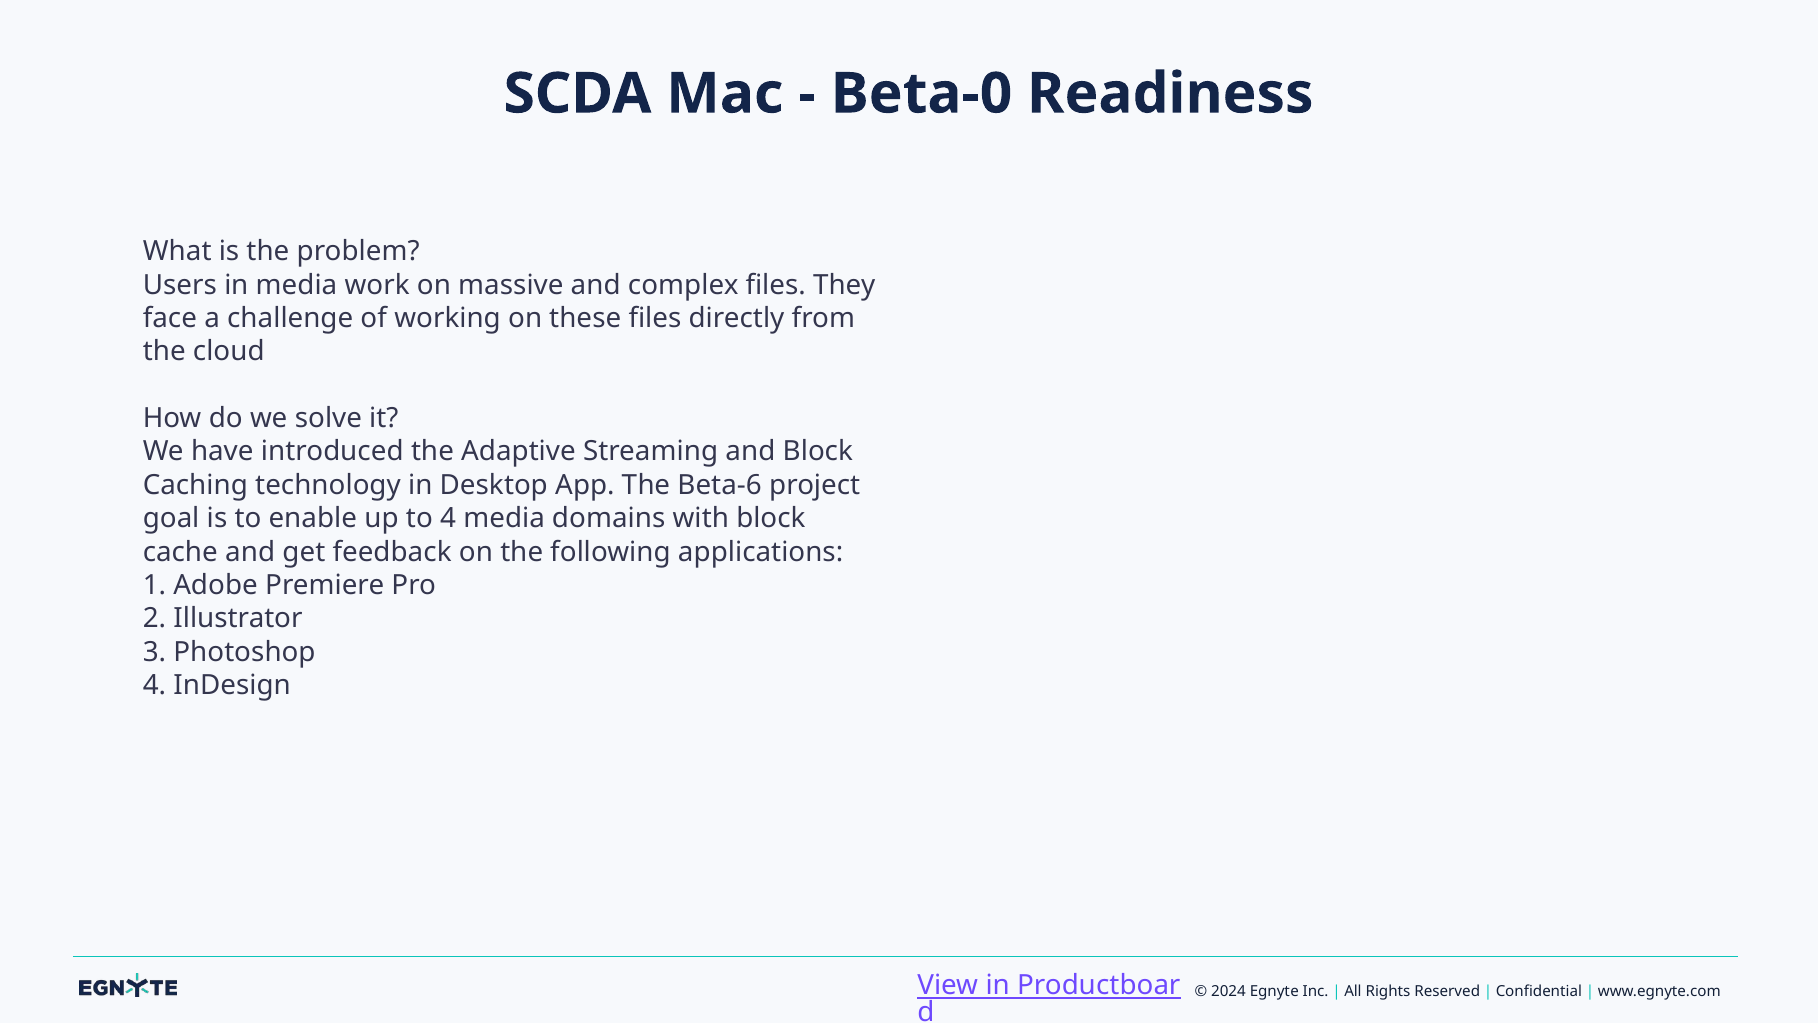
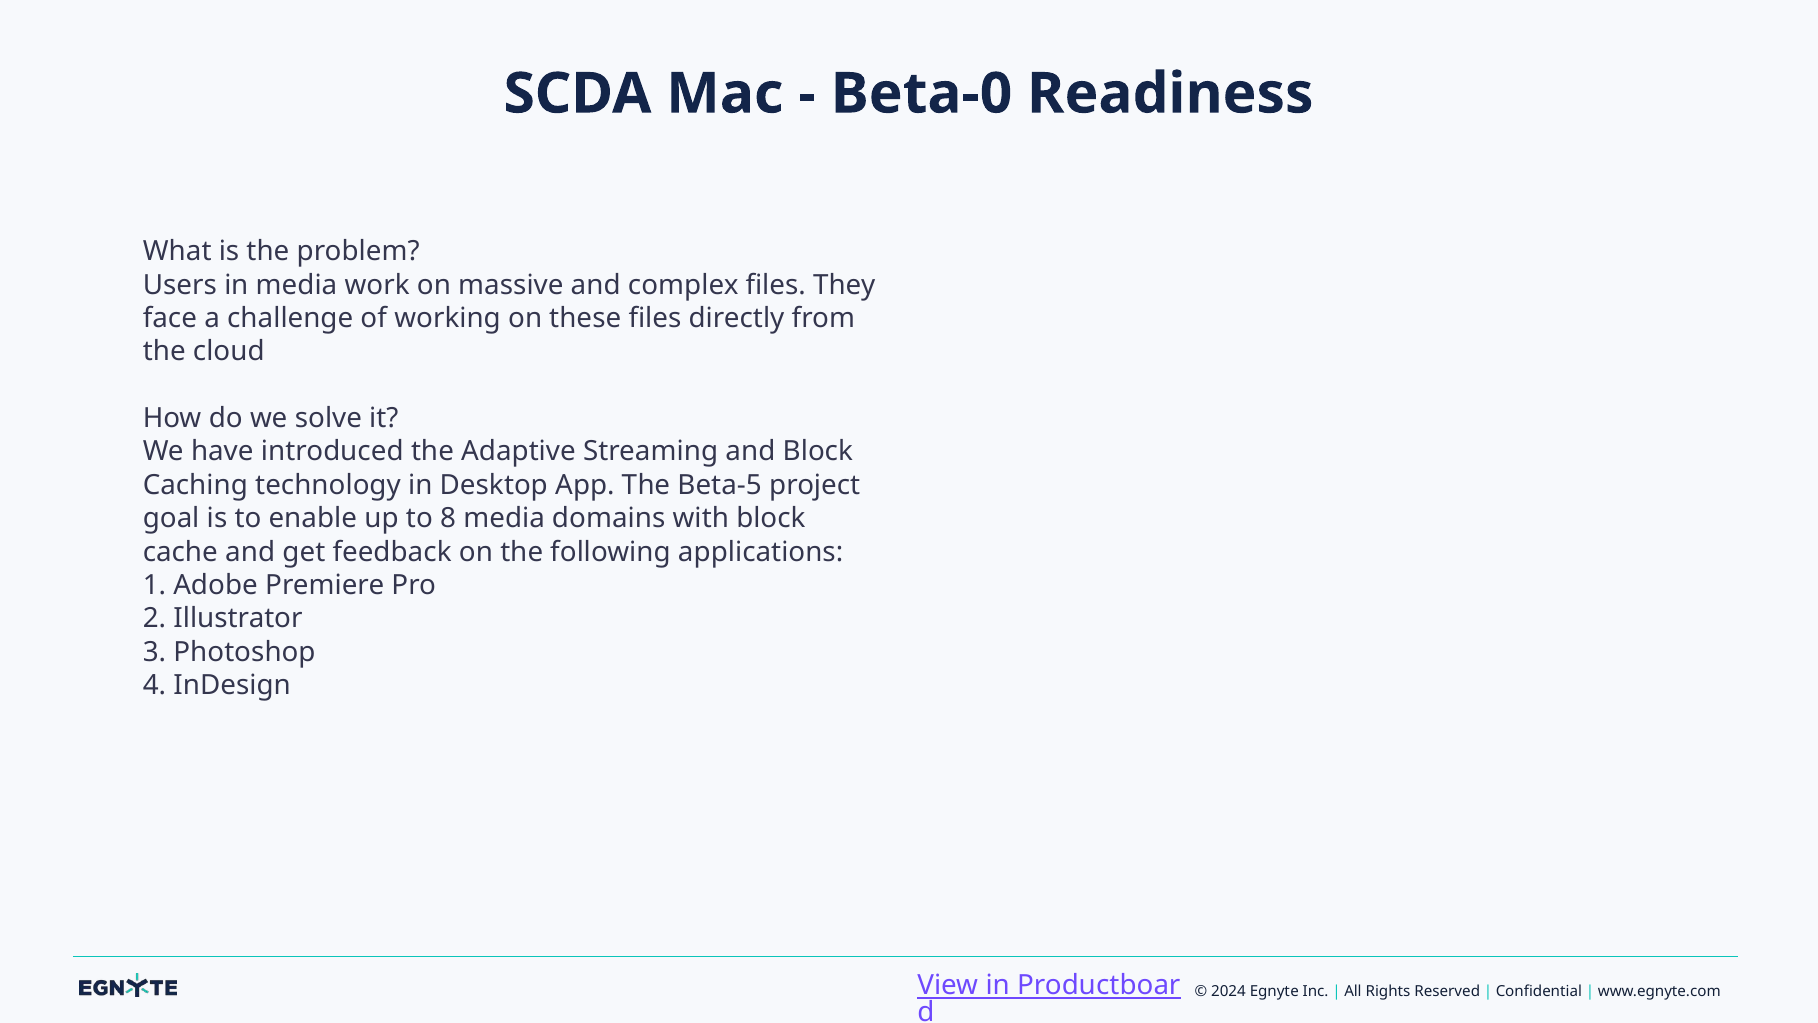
Beta-6: Beta-6 -> Beta-5 (720, 485)
to 4: 4 -> 8 (448, 518)
